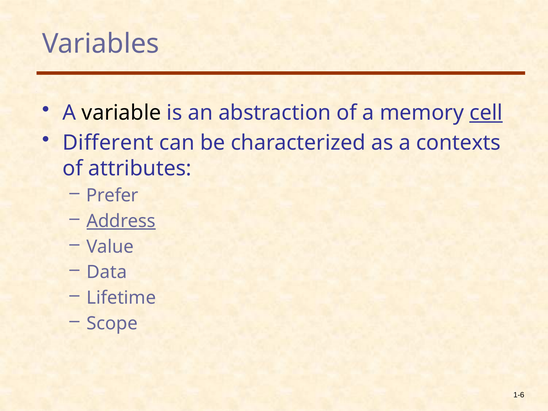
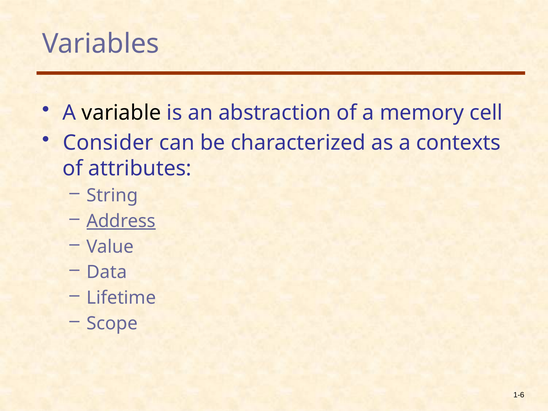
cell underline: present -> none (486, 113)
Different: Different -> Consider (108, 143)
Prefer: Prefer -> String (112, 196)
